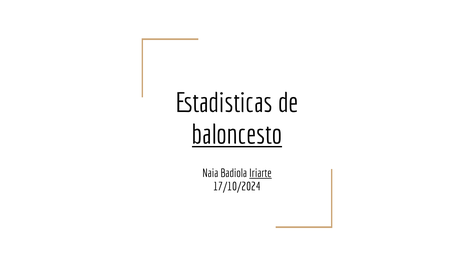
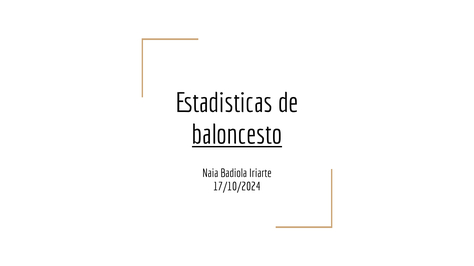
Iriarte underline: present -> none (260, 174)
